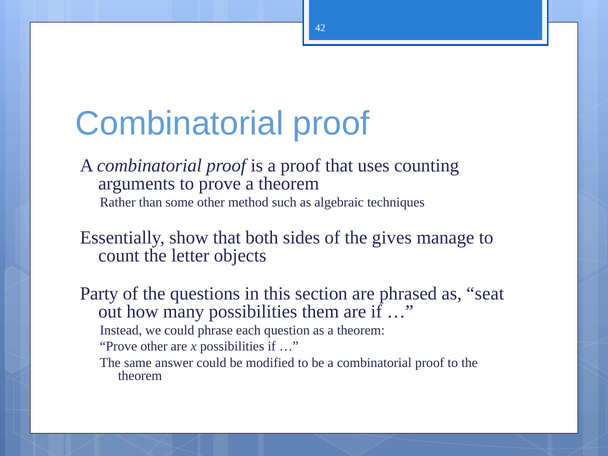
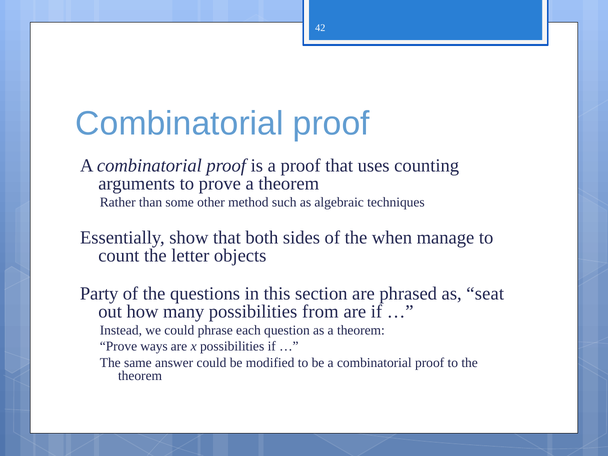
gives: gives -> when (392, 238)
them: them -> from (320, 311)
Prove other: other -> ways (154, 346)
